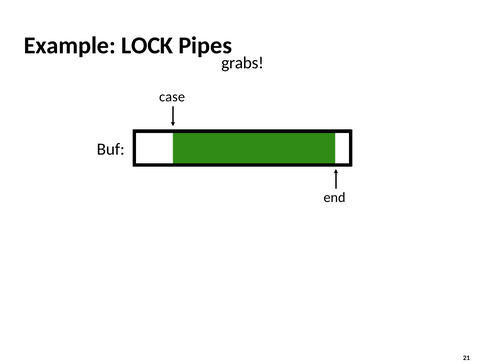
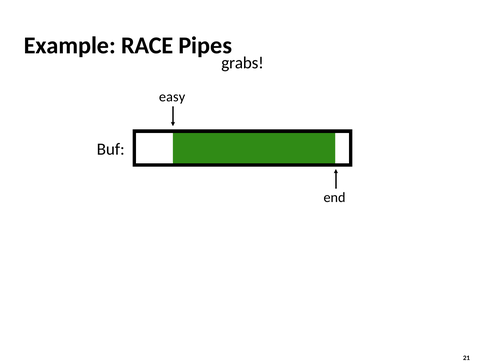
LOCK: LOCK -> RACE (147, 46)
case: case -> easy (172, 97)
